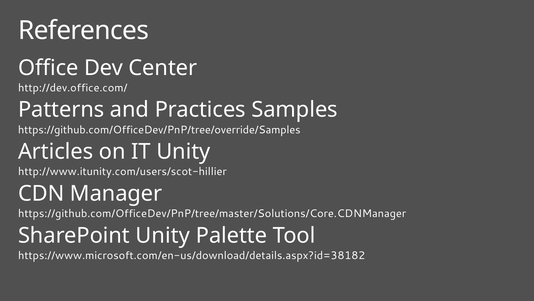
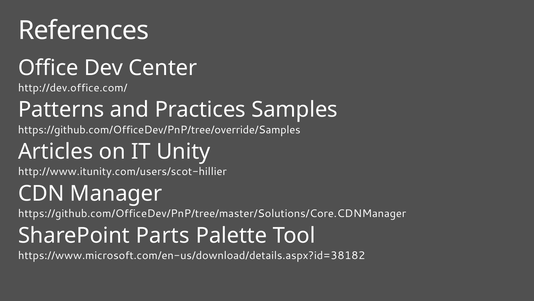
SharePoint Unity: Unity -> Parts (163, 235)
